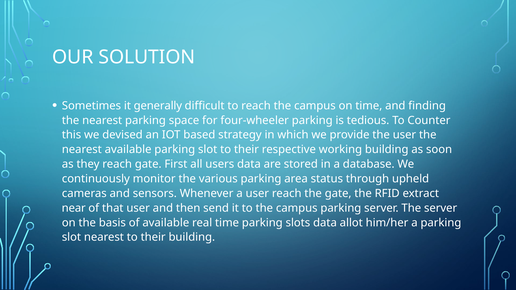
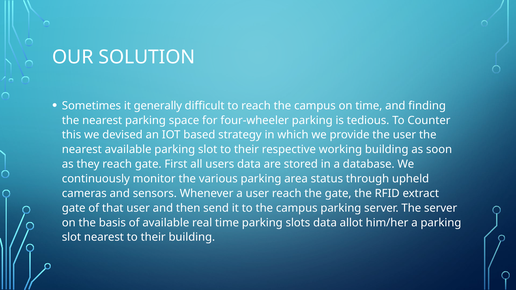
near: near -> gate (74, 208)
